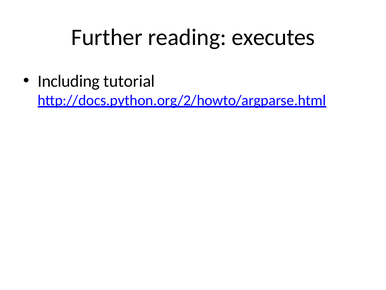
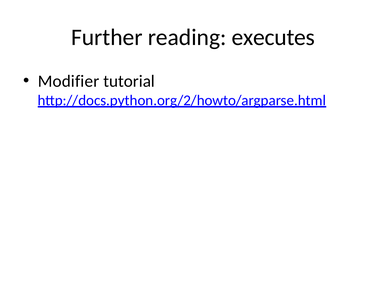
Including: Including -> Modifier (69, 81)
